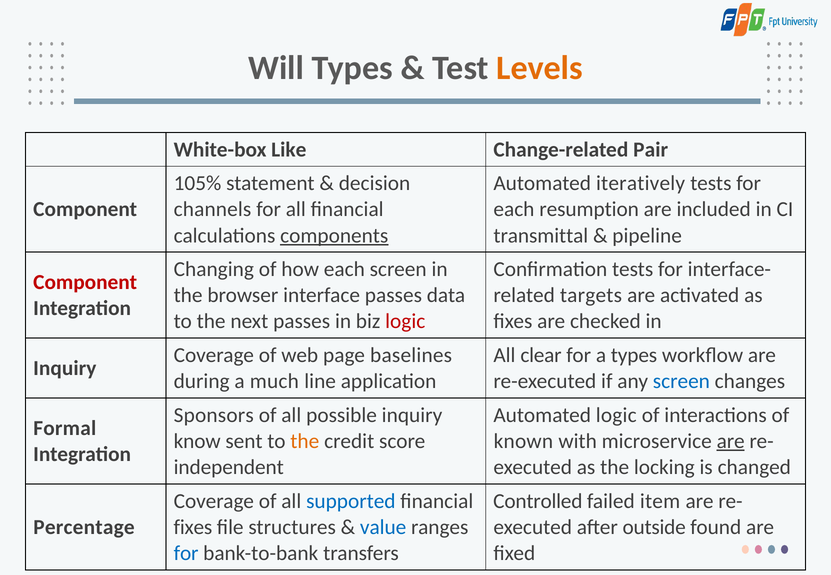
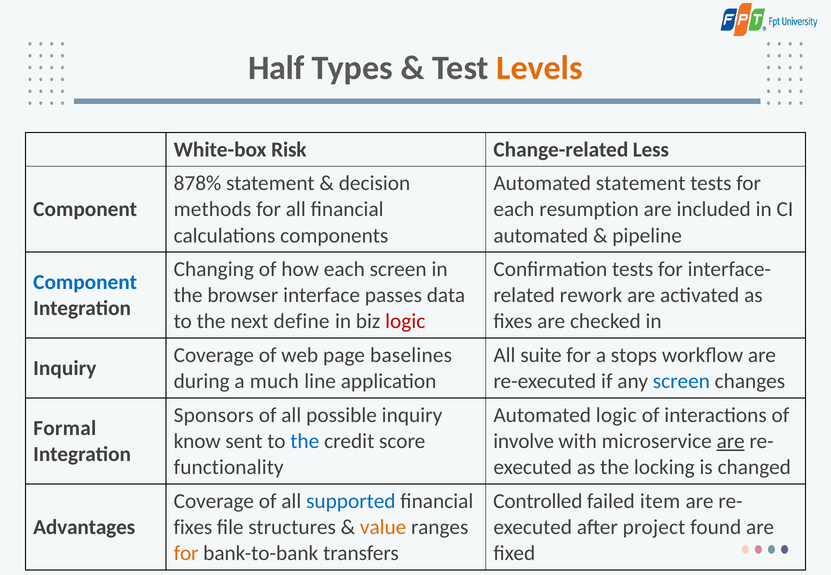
Will: Will -> Half (276, 68)
Like: Like -> Risk (289, 150)
Pair: Pair -> Less (651, 150)
105%: 105% -> 878% (197, 183)
Automated iteratively: iteratively -> statement (641, 183)
channels: channels -> methods (212, 210)
components underline: present -> none (334, 236)
transmittal: transmittal -> automated (541, 236)
Component colour: red -> blue (85, 282)
targets: targets -> rework (591, 296)
next passes: passes -> define (302, 322)
clear: clear -> suite (541, 355)
a types: types -> stops (634, 355)
the colour: orange -> blue (305, 441)
known: known -> involve (524, 441)
independent: independent -> functionality (229, 467)
Percentage: Percentage -> Advantages (84, 527)
value colour: blue -> orange (383, 527)
outside: outside -> project (654, 527)
for colour: blue -> orange (186, 553)
